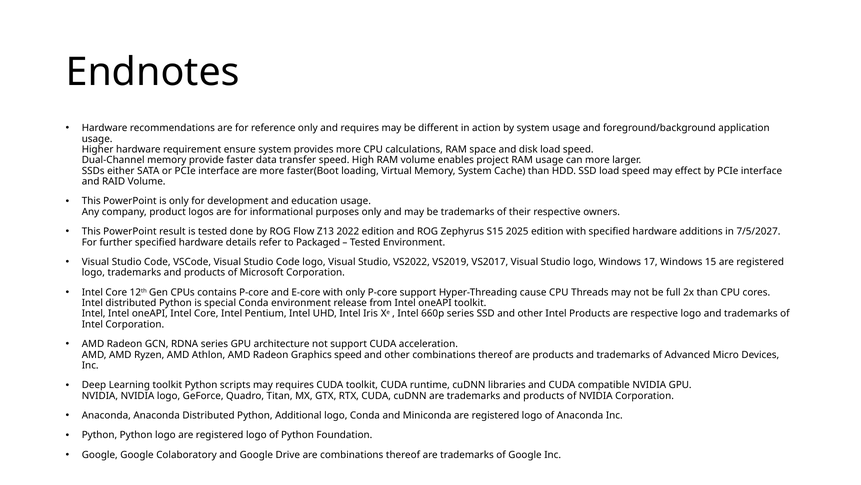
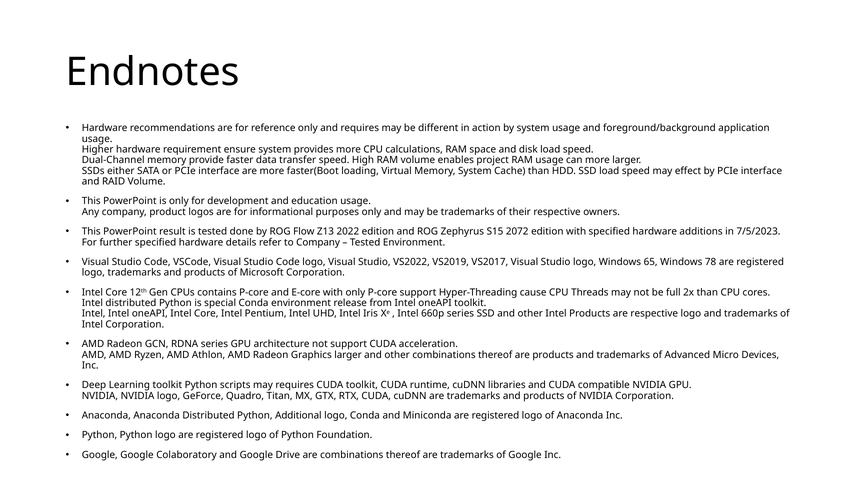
2025: 2025 -> 2072 (517, 231)
7/5/2027: 7/5/2027 -> 7/5/2023 (758, 231)
to Packaged: Packaged -> Company (318, 242)
17: 17 -> 65 (651, 262)
15: 15 -> 78 (711, 262)
Graphics speed: speed -> larger (348, 354)
